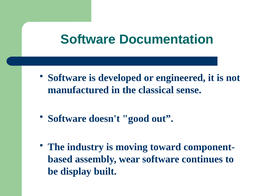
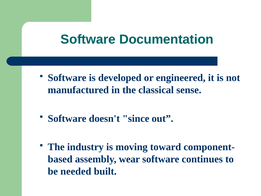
good: good -> since (136, 118)
display: display -> needed (76, 171)
